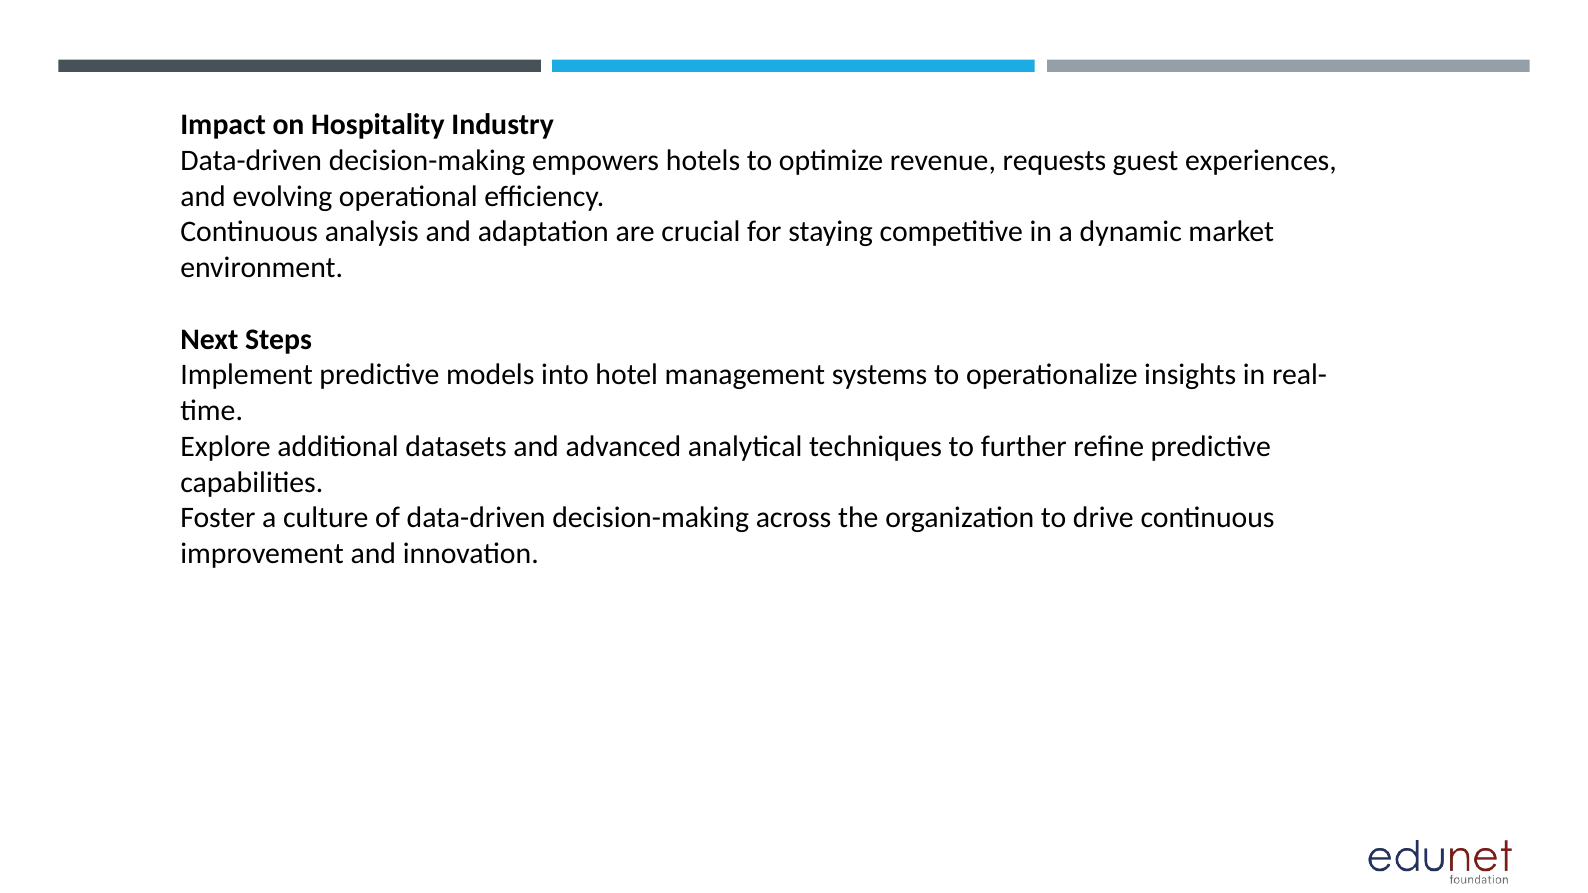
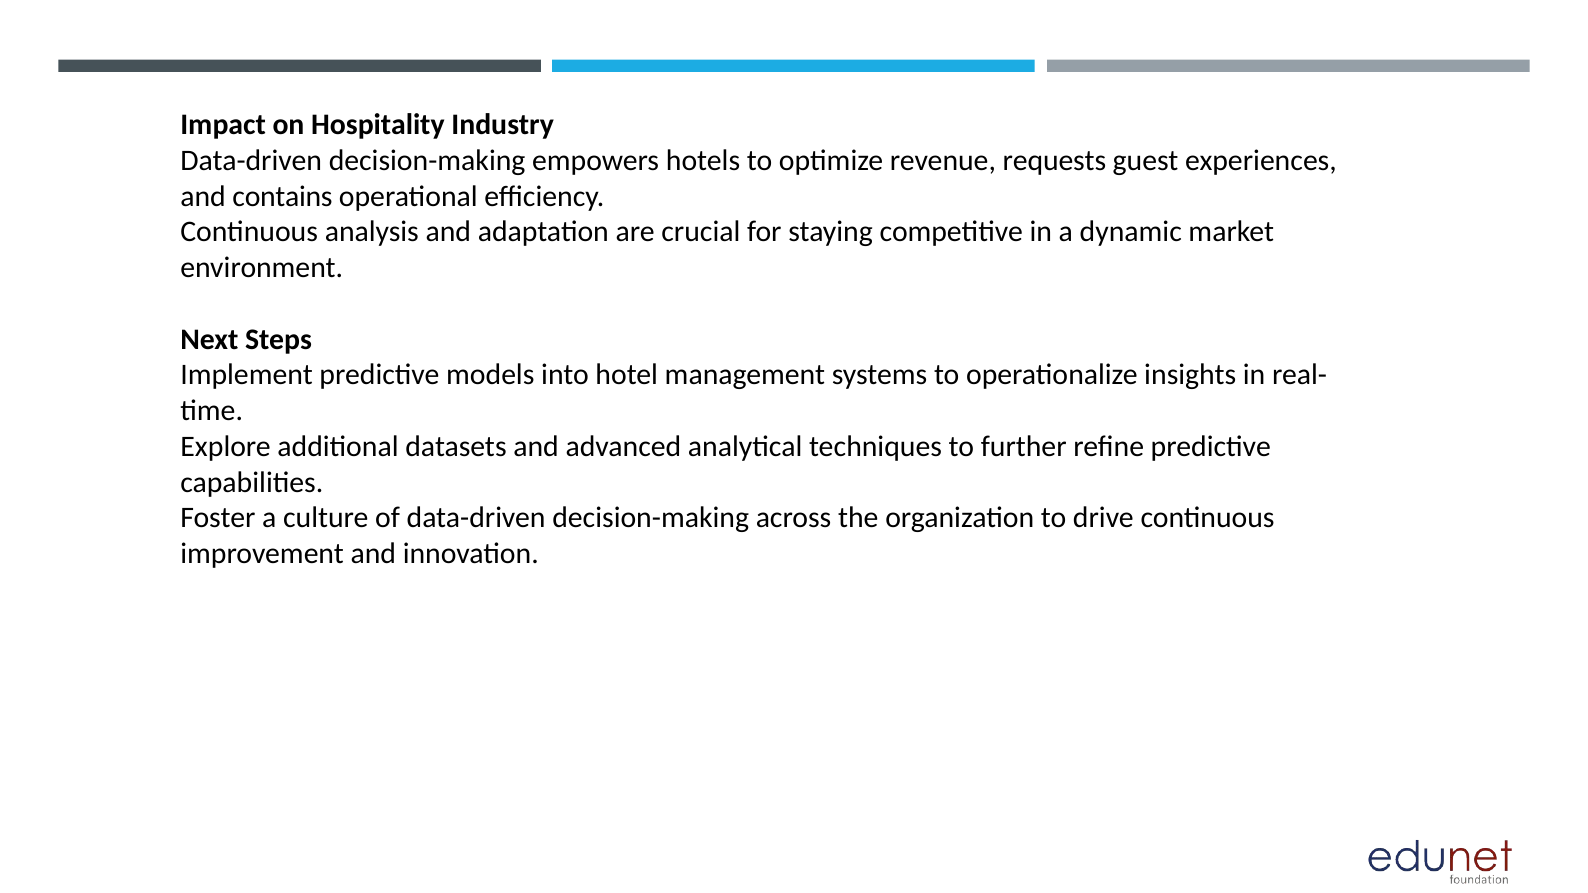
evolving: evolving -> contains (283, 196)
